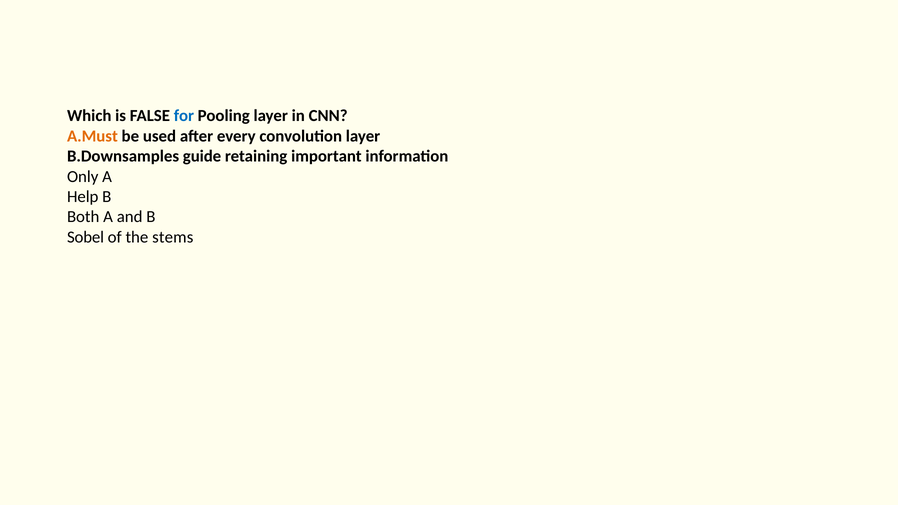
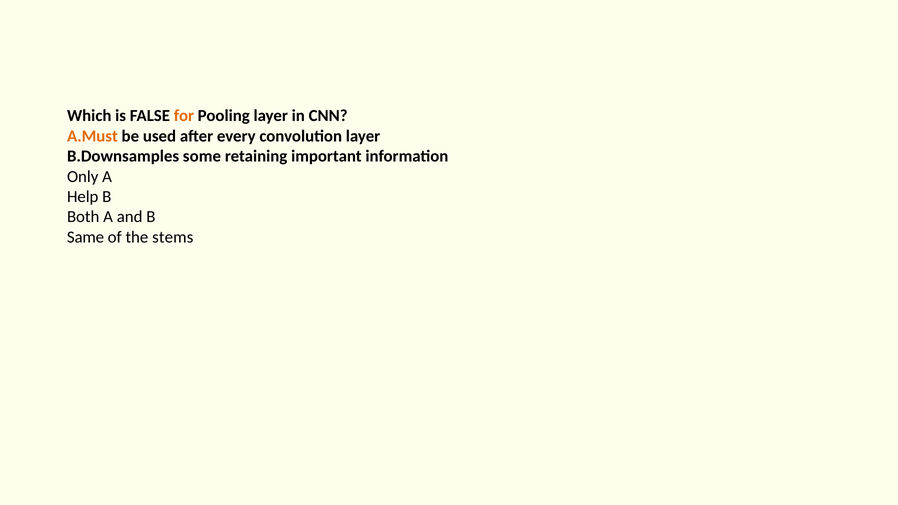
for colour: blue -> orange (184, 116)
guide: guide -> some (202, 156)
Sobel: Sobel -> Same (86, 237)
